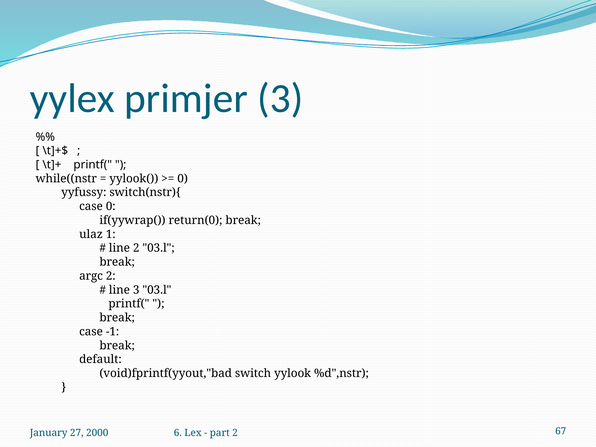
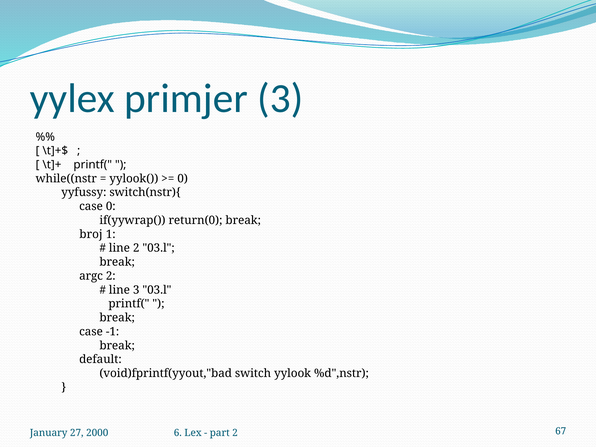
ulaz: ulaz -> broj (91, 234)
